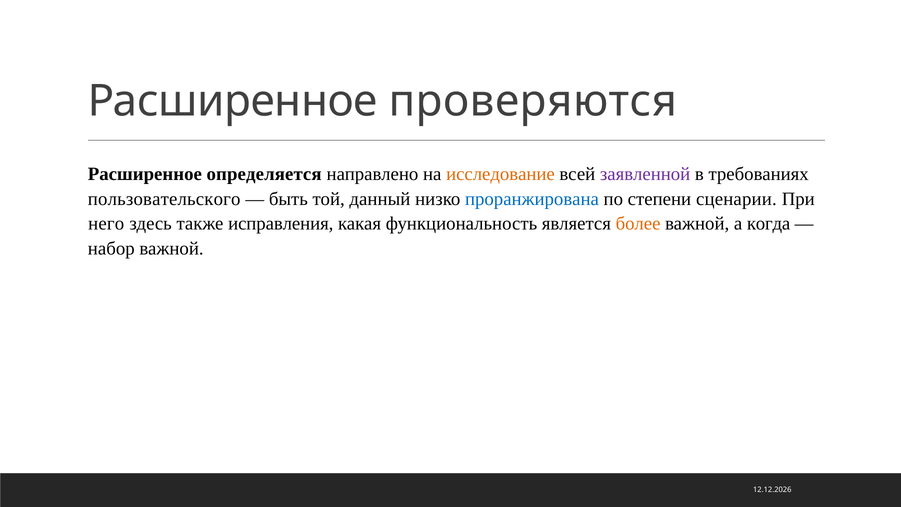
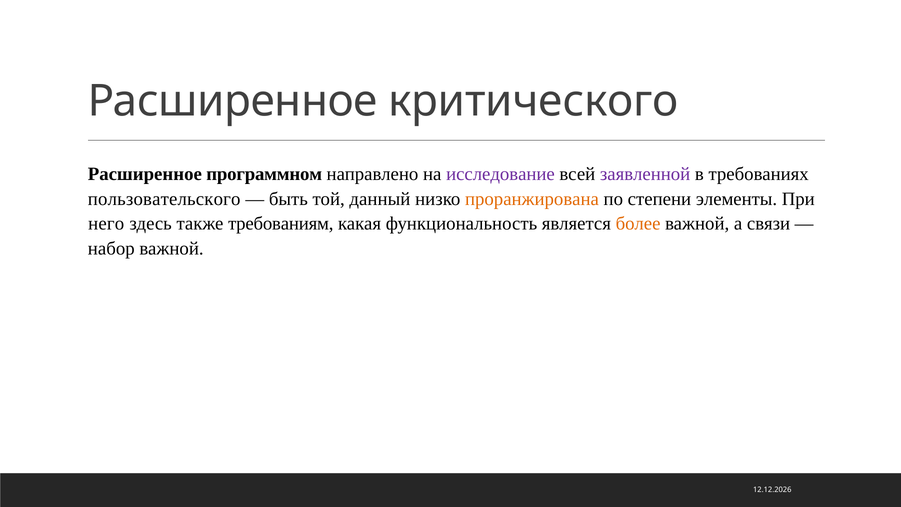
проверяются: проверяются -> критического (533, 101)
определяется: определяется -> программном (264, 174)
исследование colour: orange -> purple (500, 174)
проранжирована colour: blue -> orange (532, 199)
сценарии: сценарии -> элементы (736, 199)
исправления: исправления -> требованиям (281, 224)
когда: когда -> связи (769, 224)
